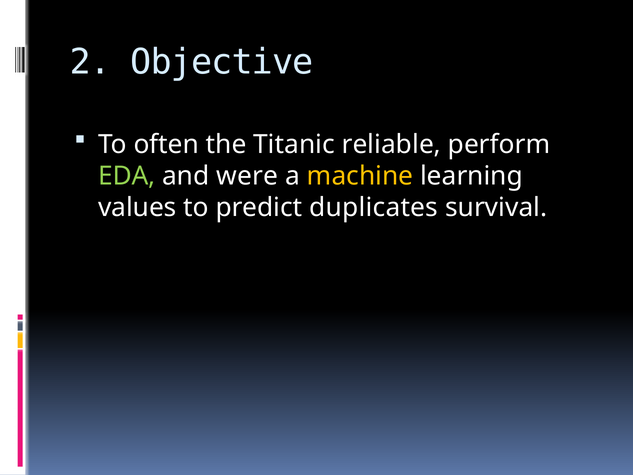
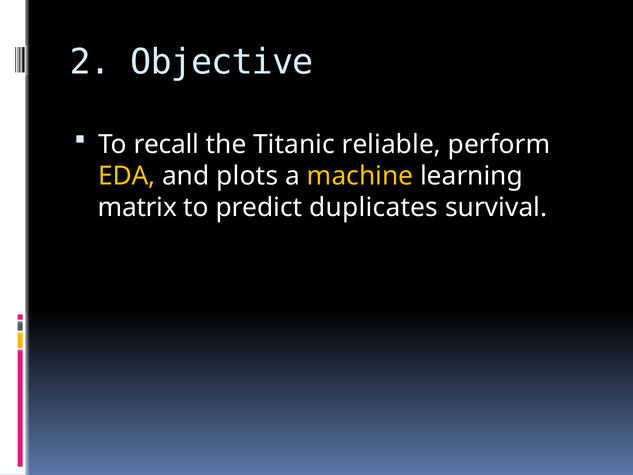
often: often -> recall (166, 144)
EDA colour: light green -> yellow (127, 176)
were: were -> plots (247, 176)
values: values -> matrix (137, 208)
